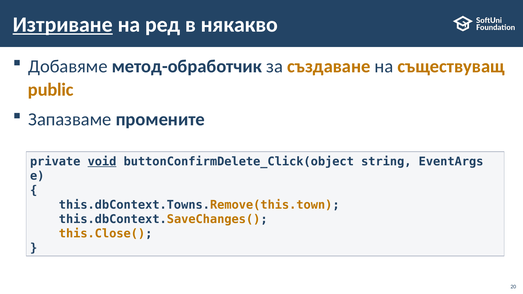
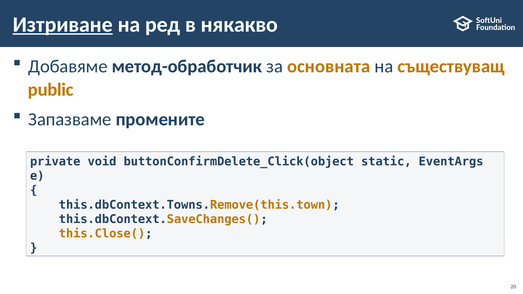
създаване: създаване -> основната (329, 66)
void underline: present -> none (102, 162)
string: string -> static (386, 162)
